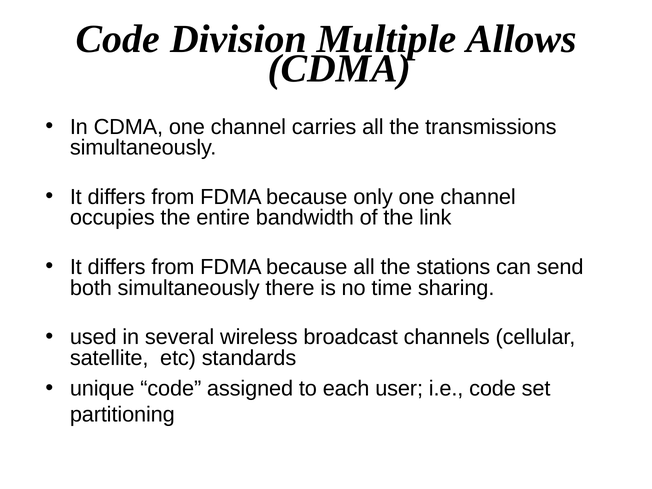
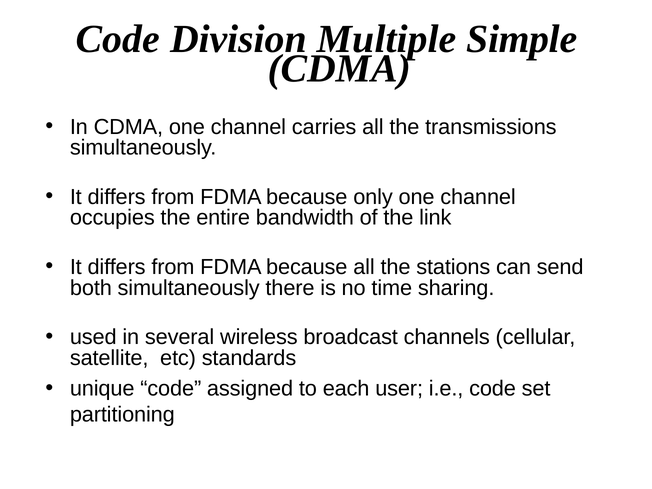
Allows: Allows -> Simple (522, 39)
